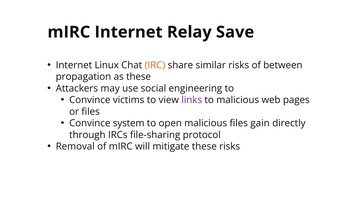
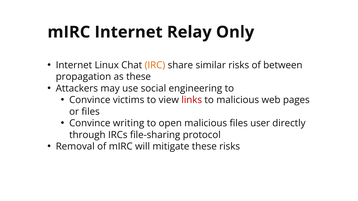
Save: Save -> Only (235, 32)
links colour: purple -> red (192, 100)
system: system -> writing (129, 123)
gain: gain -> user (260, 123)
